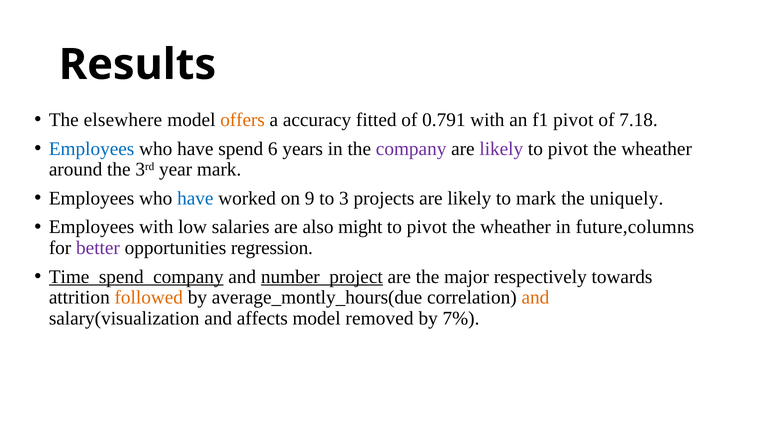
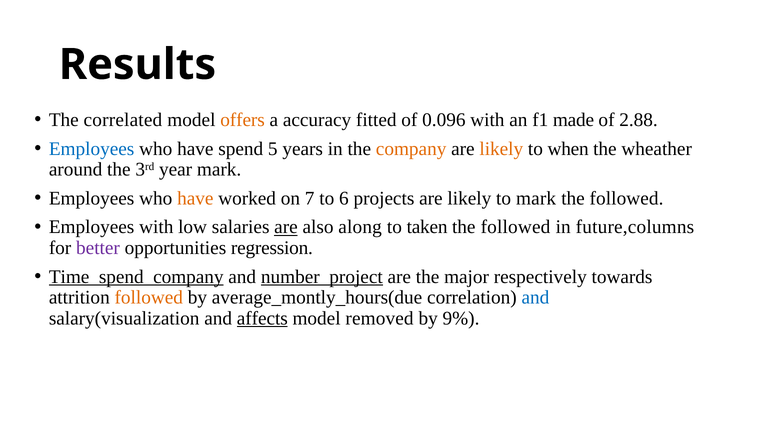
elsewhere: elsewhere -> correlated (123, 120)
0.791: 0.791 -> 0.096 (444, 120)
f1 pivot: pivot -> made (574, 120)
7.18: 7.18 -> 2.88 (639, 120)
6: 6 -> 5 (273, 149)
company colour: purple -> orange (411, 149)
likely colour: purple -> orange (501, 149)
pivot: pivot -> when (568, 149)
have colour: blue -> orange (195, 198)
9: 9 -> 7 (310, 198)
3: 3 -> 6 (344, 198)
uniquely: uniquely -> followed (627, 198)
are underline: none -> present (286, 227)
might: might -> along (360, 227)
pivot: pivot -> taken (427, 227)
wheather: wheather -> followed (515, 227)
and colour: orange -> blue (535, 298)
affects underline: none -> present (262, 318)
7%: 7% -> 9% (461, 318)
